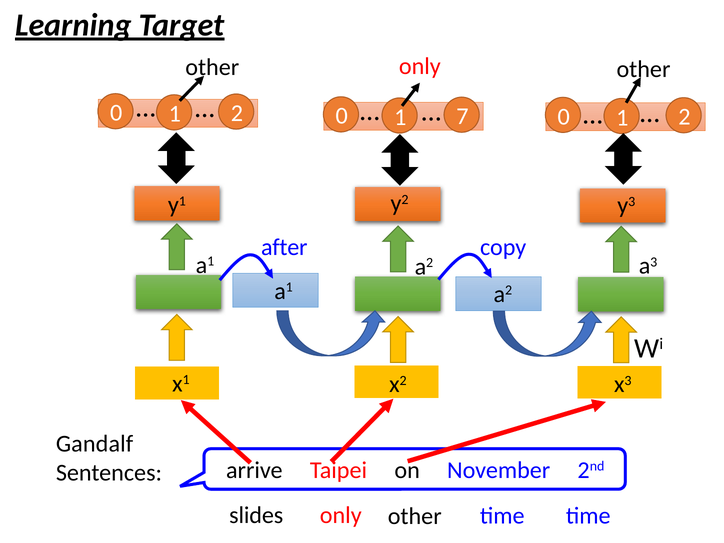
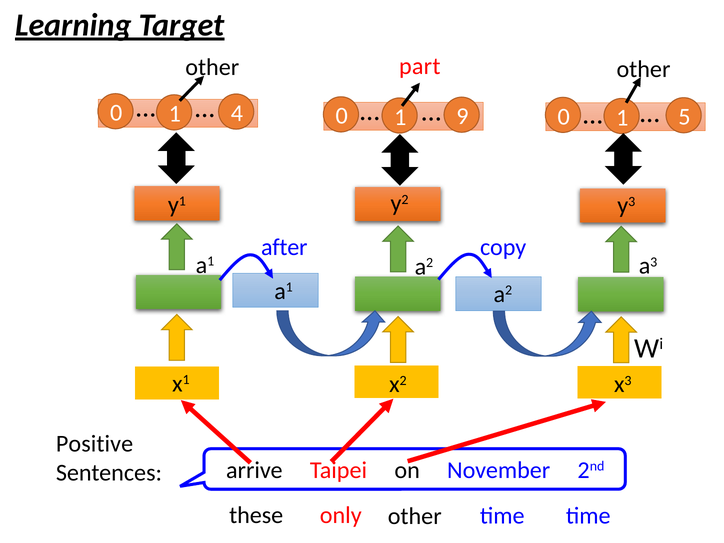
only: only -> part (420, 66)
2: 2 -> 4 (237, 113)
7: 7 -> 9 (462, 116)
2: 2 -> 5 (684, 117)
Gandalf: Gandalf -> Positive (95, 444)
slides: slides -> these (256, 515)
